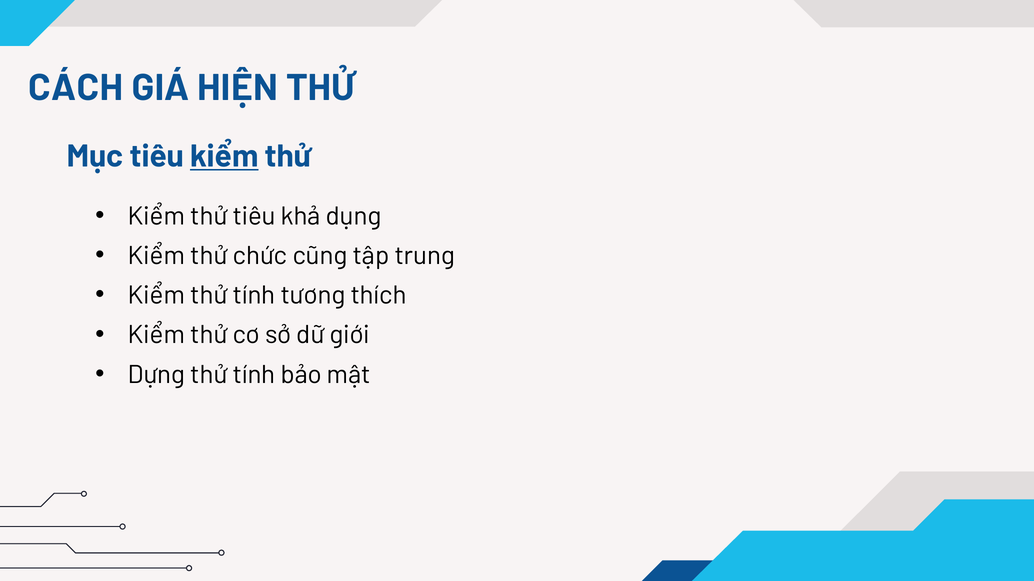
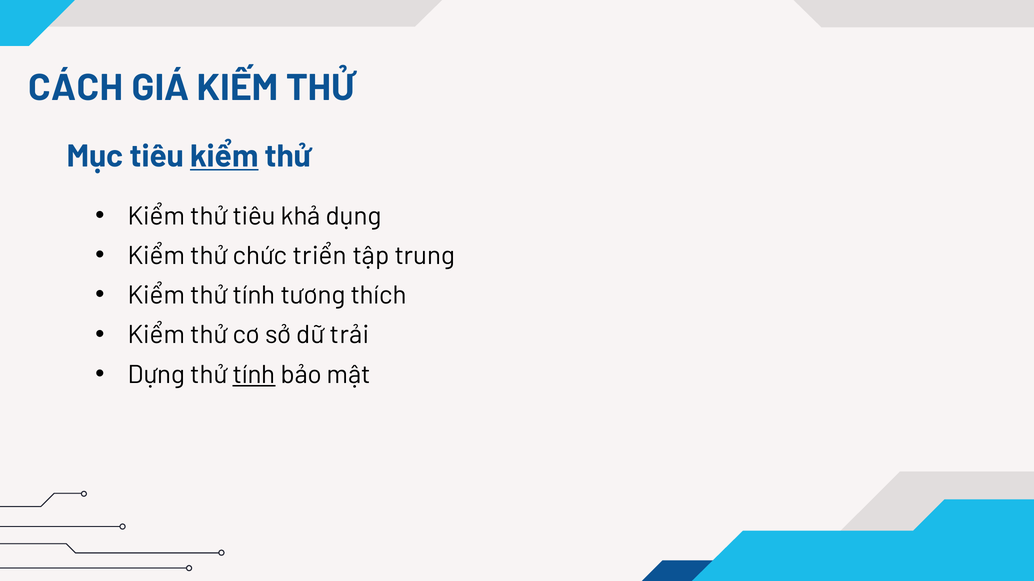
HIỆN: HIỆN -> KIẾM (238, 88)
cũng: cũng -> triển (320, 256)
giới: giới -> trải (350, 335)
tính underline: none -> present (254, 375)
